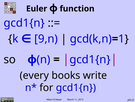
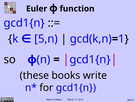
9,n: 9,n -> 5,n (46, 39)
every: every -> these (34, 75)
